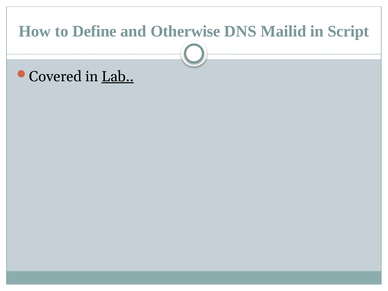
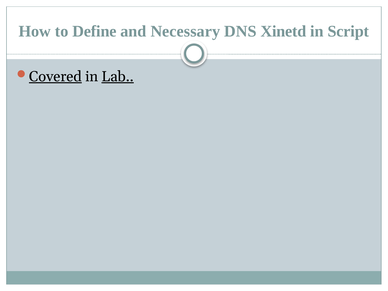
Otherwise: Otherwise -> Necessary (185, 31)
Mailid: Mailid -> Xinetd (283, 31)
Covered underline: none -> present (55, 76)
